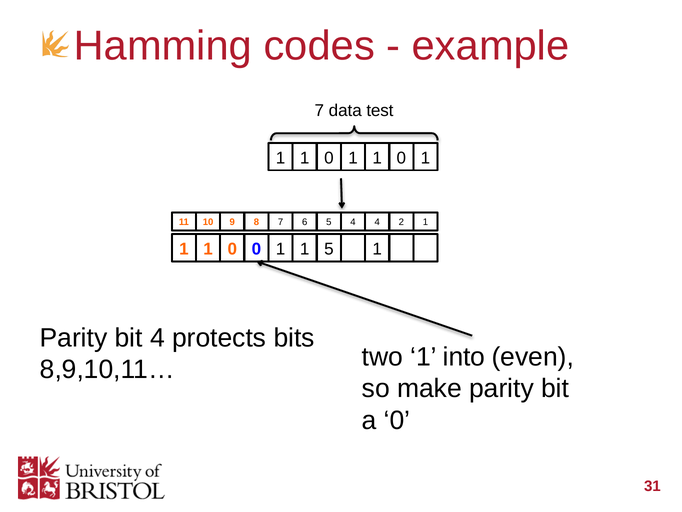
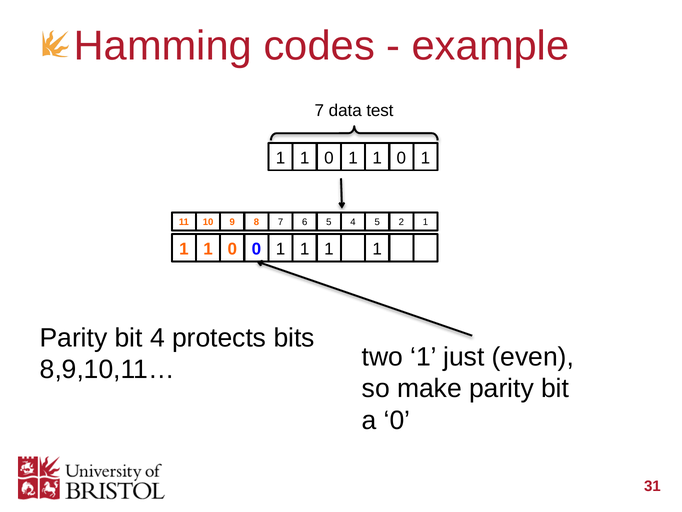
4 4: 4 -> 5 (377, 222)
0 1 1 5: 5 -> 1 (329, 249)
into: into -> just (464, 356)
